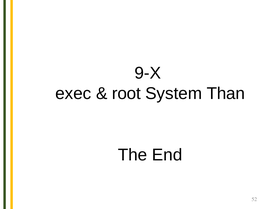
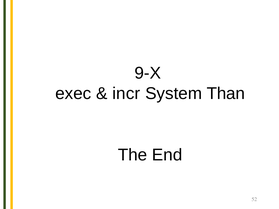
root: root -> incr (126, 94)
